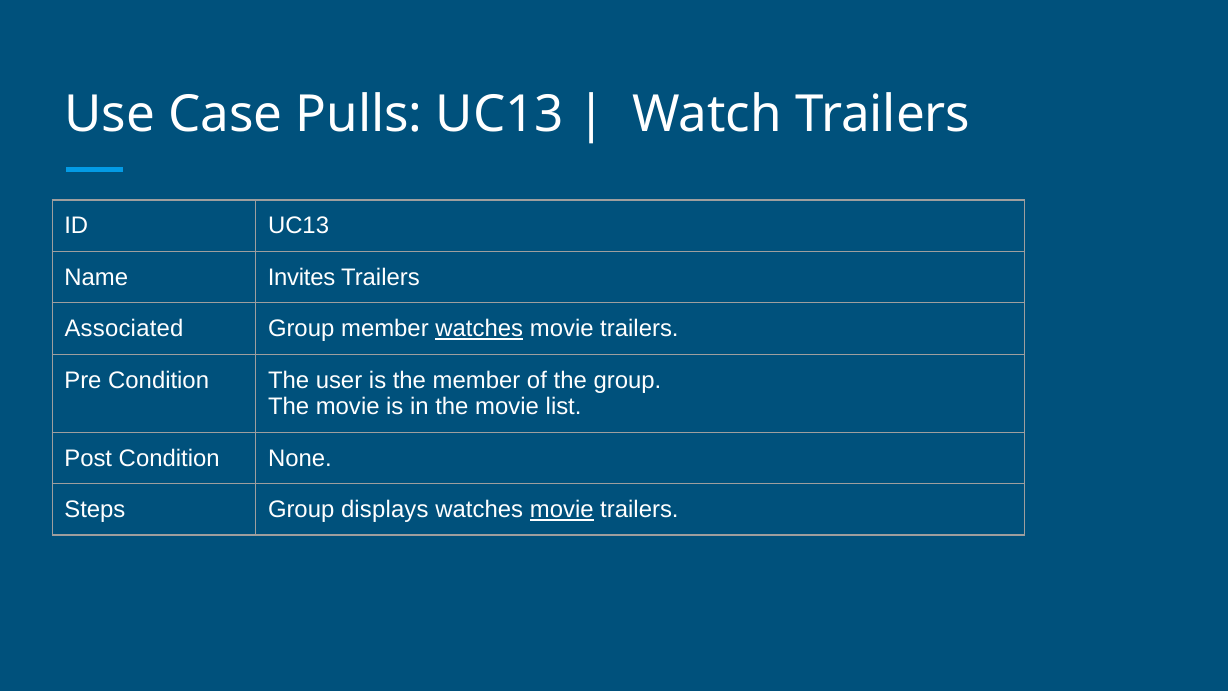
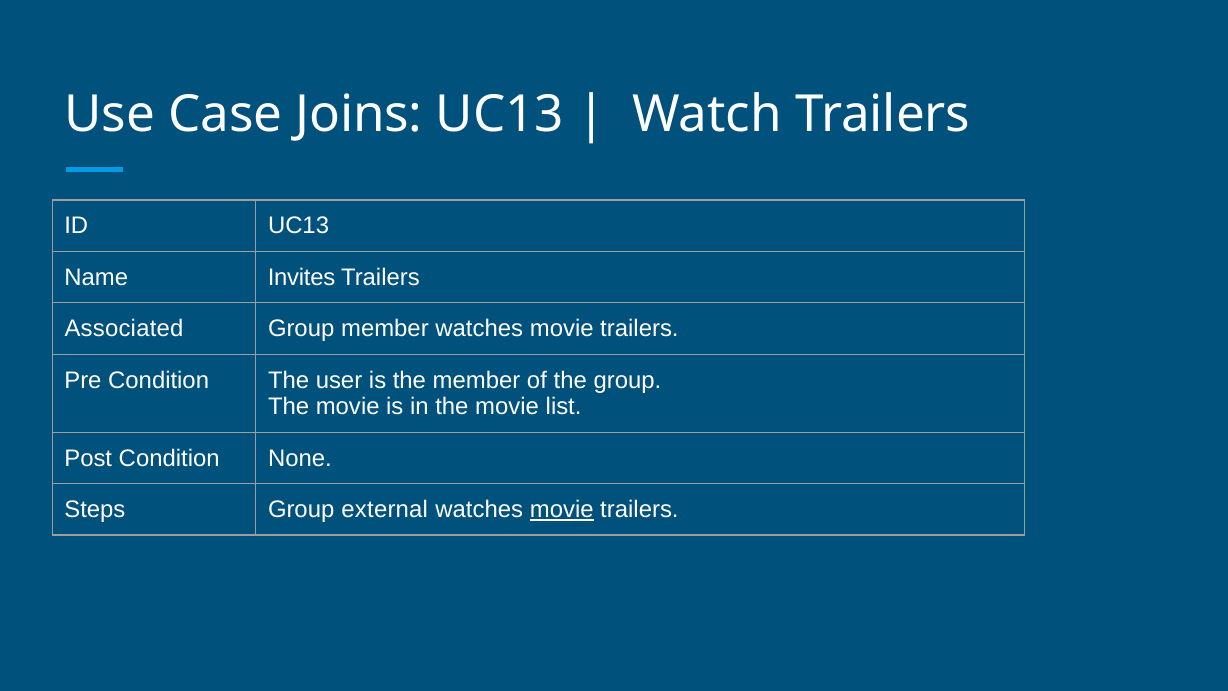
Pulls: Pulls -> Joins (359, 114)
watches underline: present -> none (479, 329)
displays: displays -> external (385, 510)
